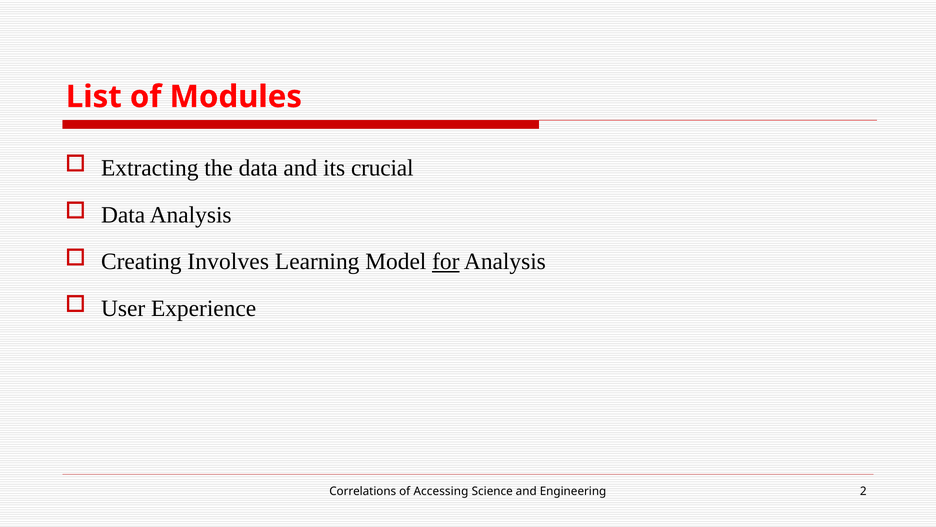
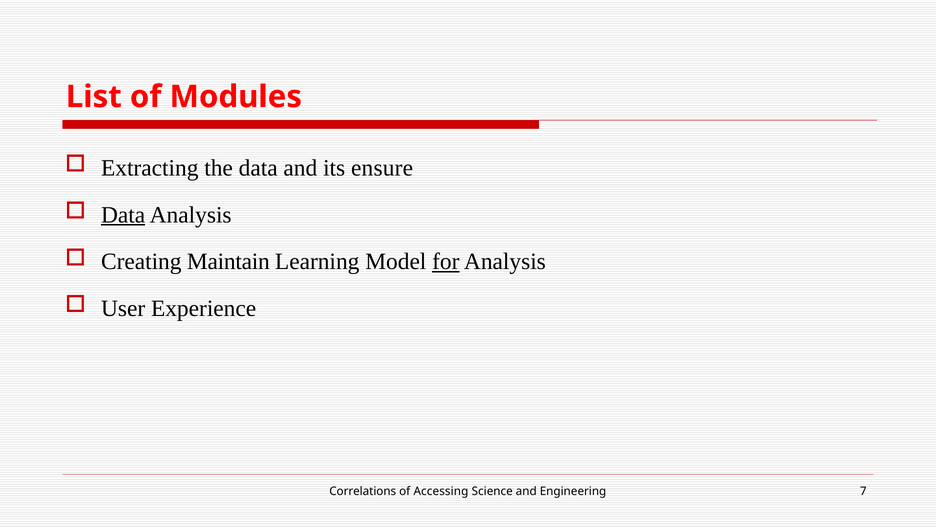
crucial: crucial -> ensure (382, 168)
Data underline: none -> present (123, 215)
Involves: Involves -> Maintain (228, 261)
2: 2 -> 7 (863, 491)
